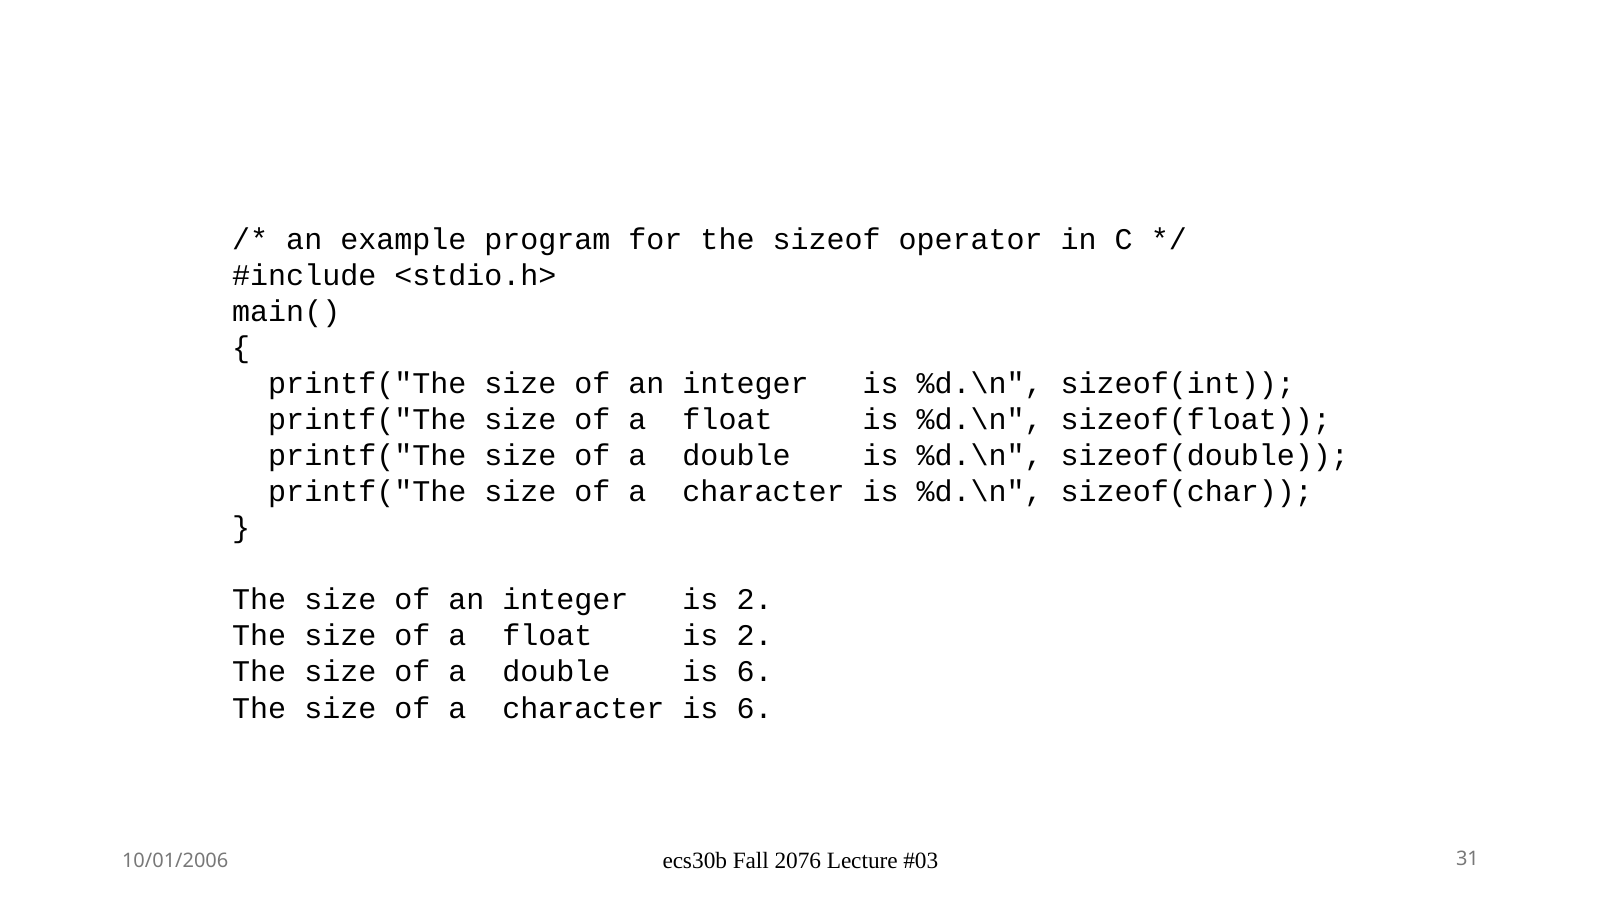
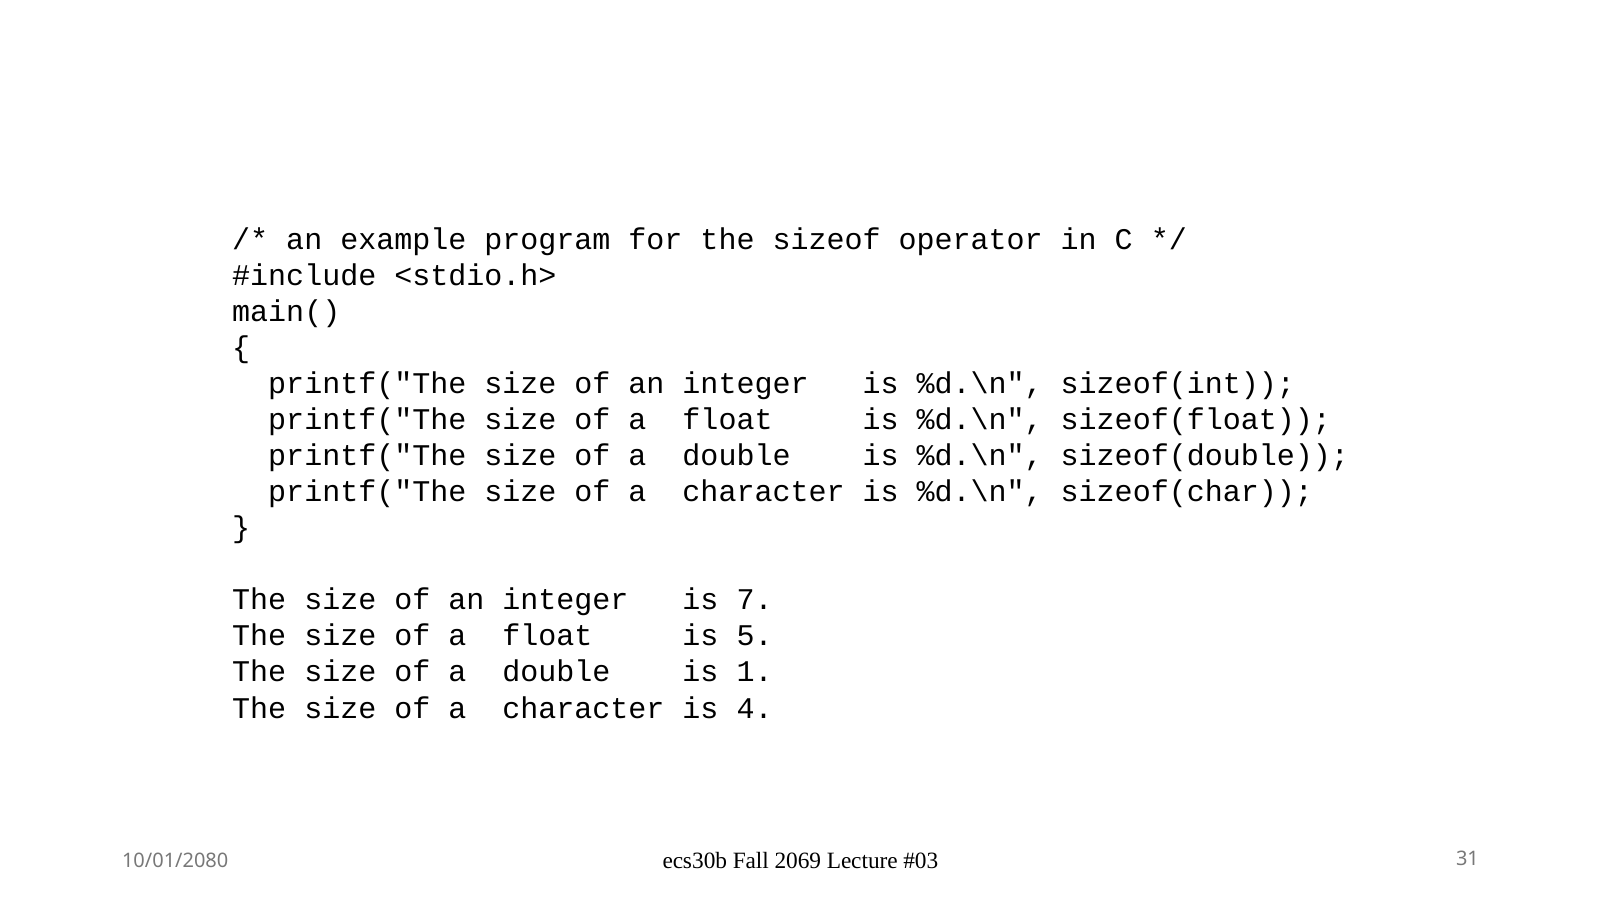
integer is 2: 2 -> 7 (755, 600)
float is 2: 2 -> 5 (755, 636)
double is 6: 6 -> 1 (755, 672)
character is 6: 6 -> 4 (755, 708)
2076: 2076 -> 2069 (798, 860)
10/01/2006: 10/01/2006 -> 10/01/2080 (175, 860)
